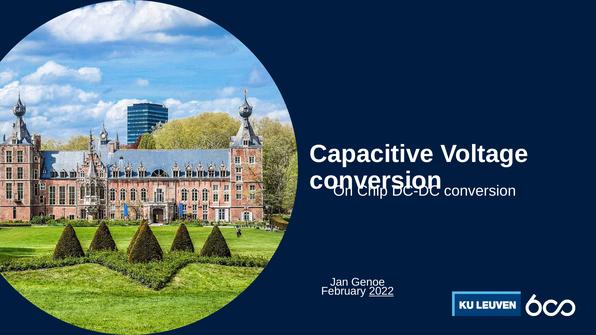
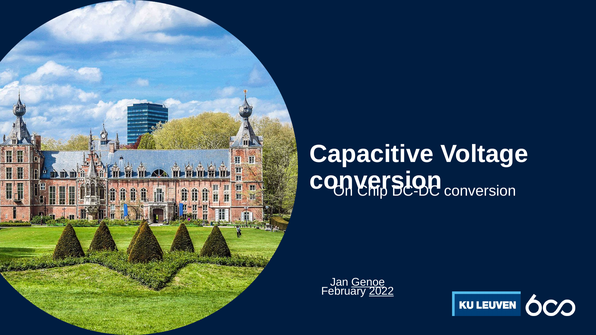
Genoe underline: none -> present (368, 282)
